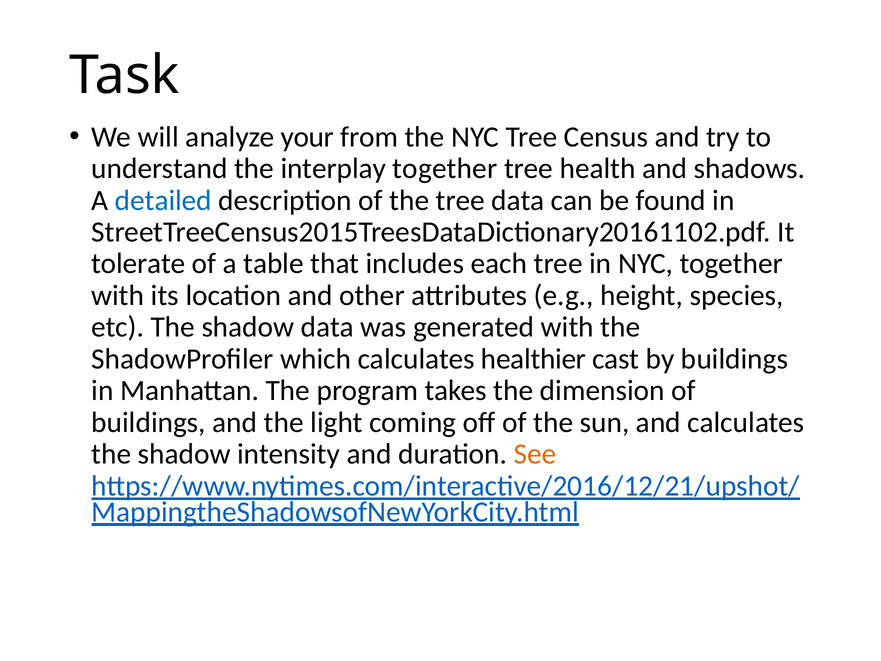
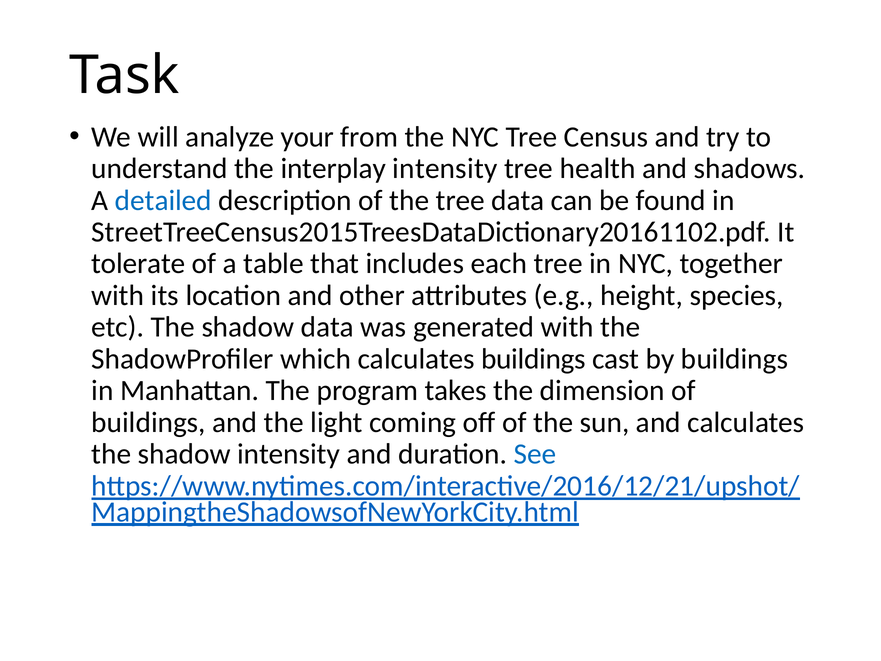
interplay together: together -> intensity (445, 169)
calculates healthier: healthier -> buildings (534, 359)
See colour: orange -> blue (535, 454)
